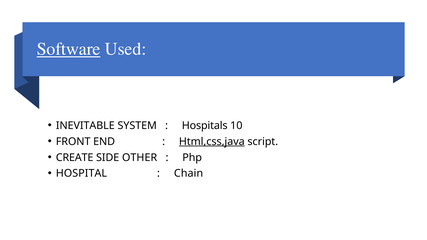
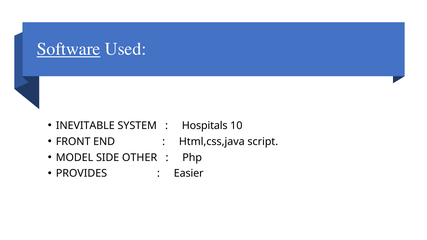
Html,css,java underline: present -> none (212, 142)
CREATE: CREATE -> MODEL (75, 158)
HOSPITAL: HOSPITAL -> PROVIDES (81, 174)
Chain: Chain -> Easier (189, 174)
